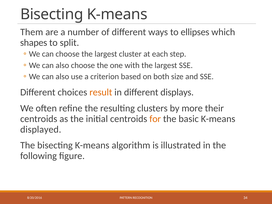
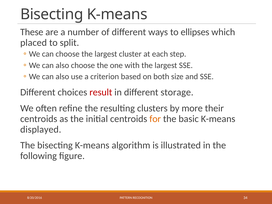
Them: Them -> These (32, 32)
shapes: shapes -> placed (34, 43)
result colour: orange -> red (101, 92)
displays: displays -> storage (177, 92)
